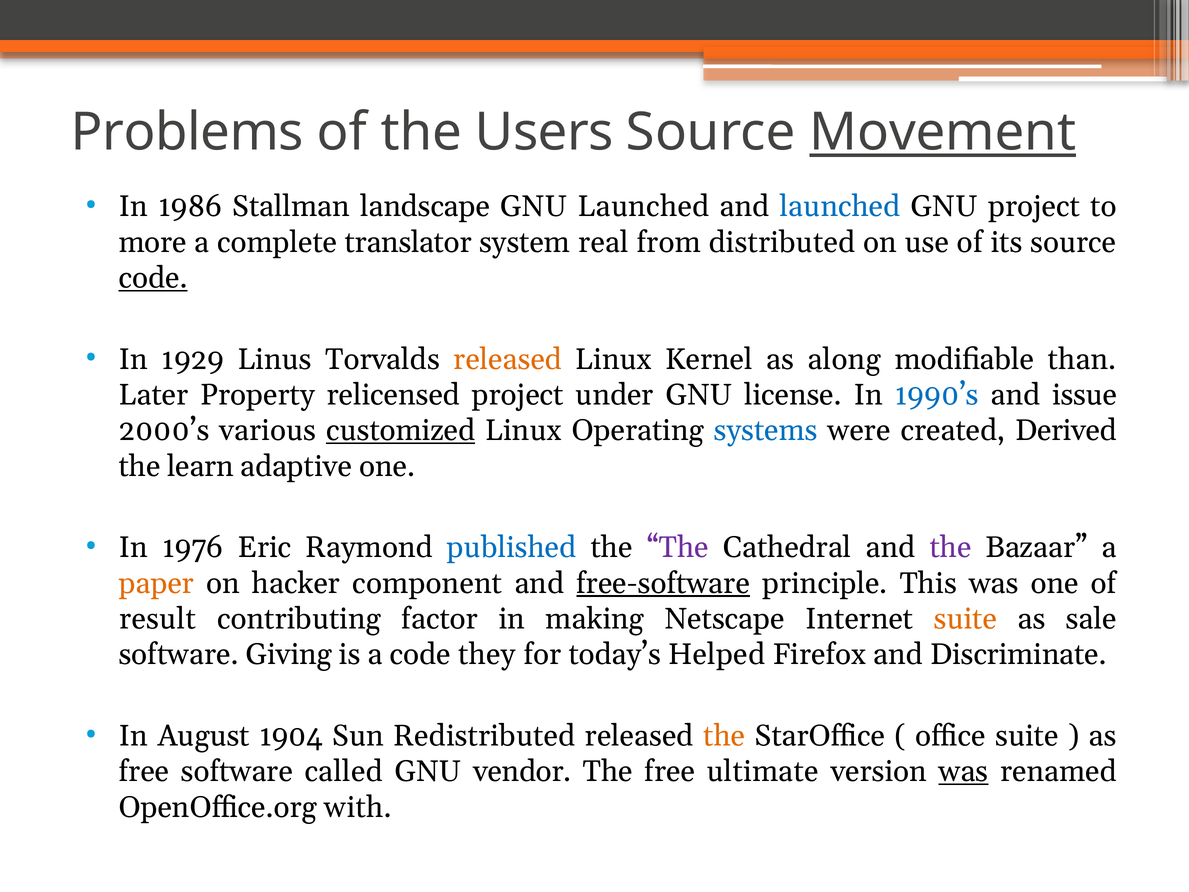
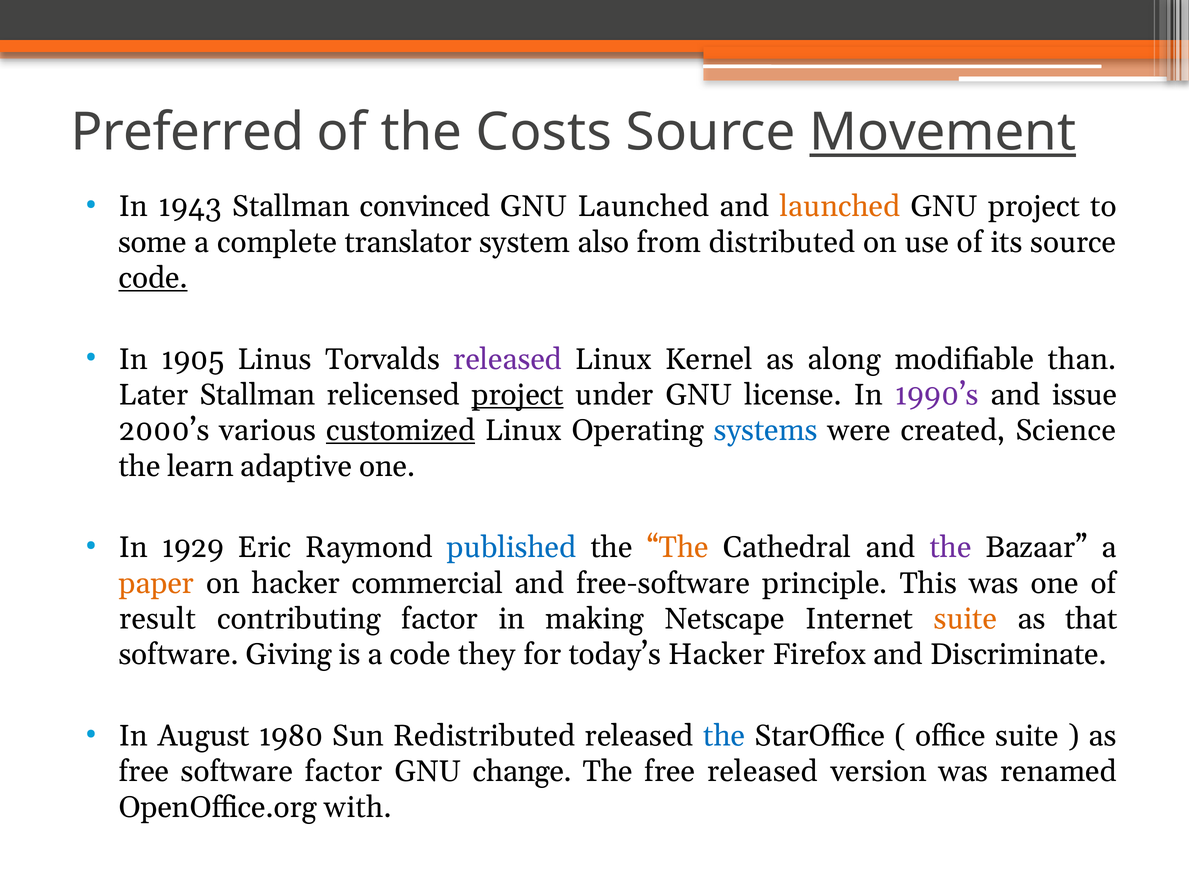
Problems: Problems -> Preferred (187, 132)
Users: Users -> Costs (544, 132)
1986: 1986 -> 1943 (190, 207)
landscape: landscape -> convinced (425, 207)
launched colour: blue -> orange (840, 207)
more: more -> some (152, 242)
real: real -> also (604, 242)
1929: 1929 -> 1905 (193, 359)
released colour: orange -> purple (508, 359)
Later Property: Property -> Stallman (258, 395)
project underline: none -> present (518, 395)
1990’s colour: blue -> purple (937, 395)
Derived: Derived -> Science (1066, 430)
1976: 1976 -> 1929 (193, 547)
The colour: purple -> orange (678, 547)
component: component -> commercial (428, 583)
free-software underline: present -> none (663, 583)
sale: sale -> that (1091, 619)
today’s Helped: Helped -> Hacker (717, 654)
1904: 1904 -> 1980 (291, 736)
the colour: orange -> blue (724, 736)
software called: called -> factor (344, 771)
vendor: vendor -> change (522, 771)
free ultimate: ultimate -> released (763, 771)
was underline: present -> none (963, 771)
